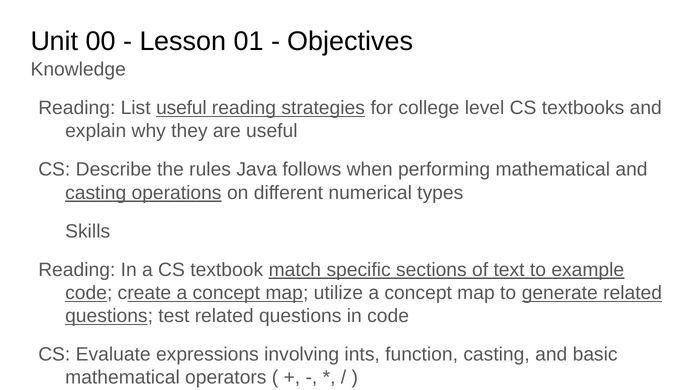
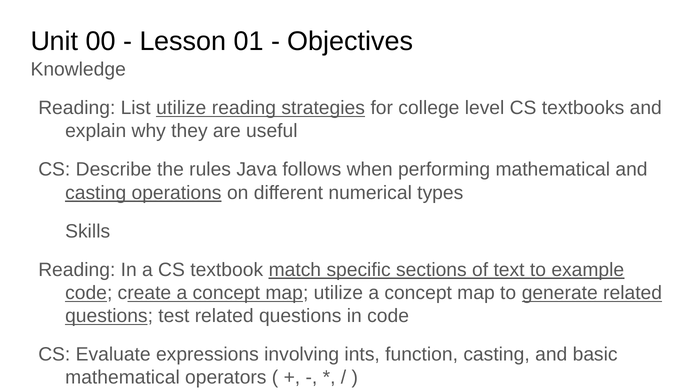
List useful: useful -> utilize (181, 108)
